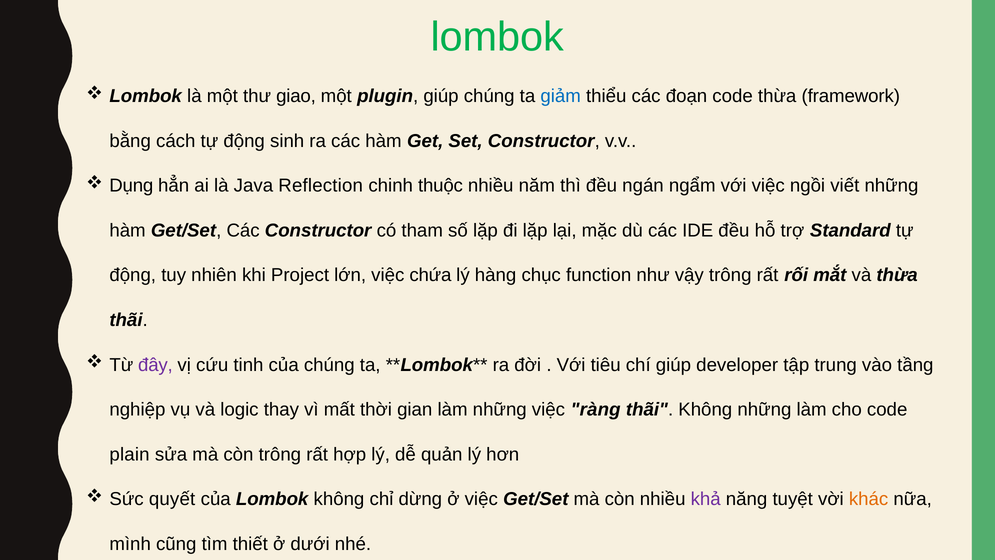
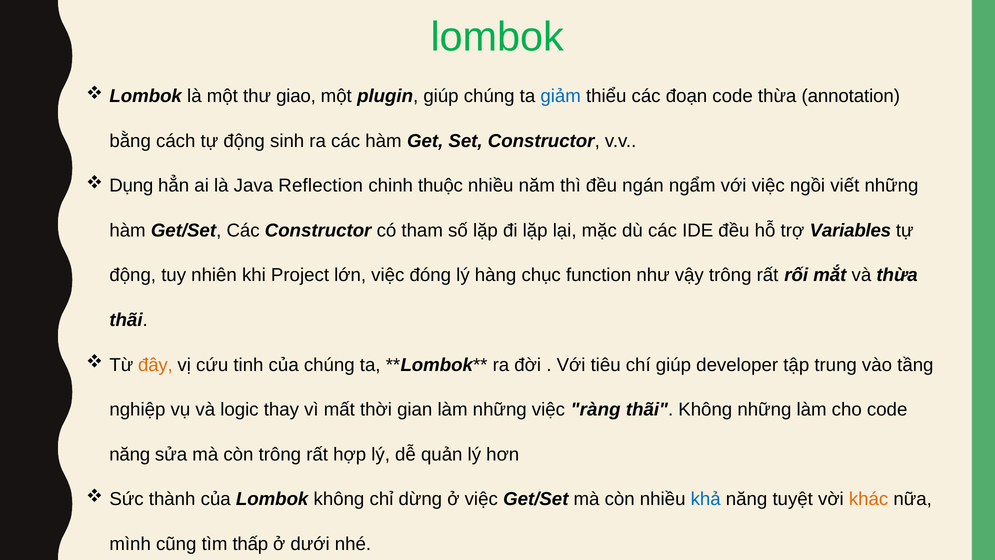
framework: framework -> annotation (851, 96)
Standard: Standard -> Variables (850, 230)
chứa: chứa -> đóng (430, 275)
đây colour: purple -> orange (155, 365)
plain: plain -> năng (130, 454)
quyết: quyết -> thành (172, 499)
khả colour: purple -> blue (706, 499)
thiết: thiết -> thấp (250, 544)
